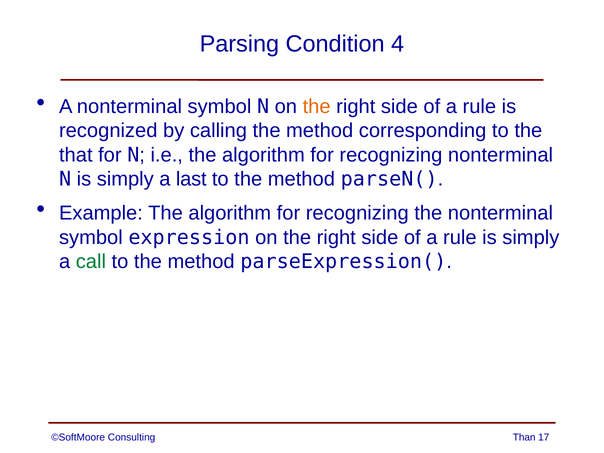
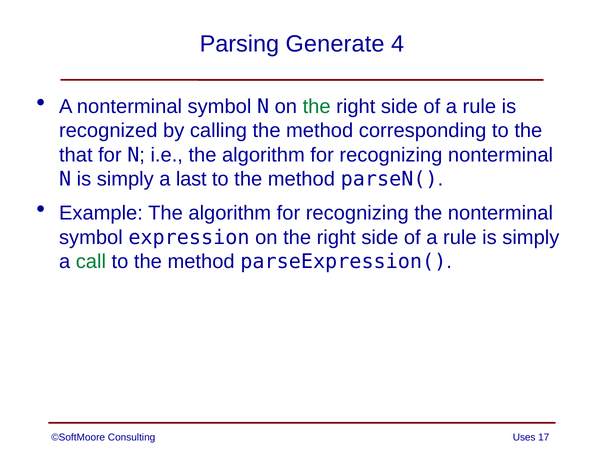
Condition: Condition -> Generate (335, 44)
the colour: orange -> green (317, 107)
Than: Than -> Uses (524, 438)
